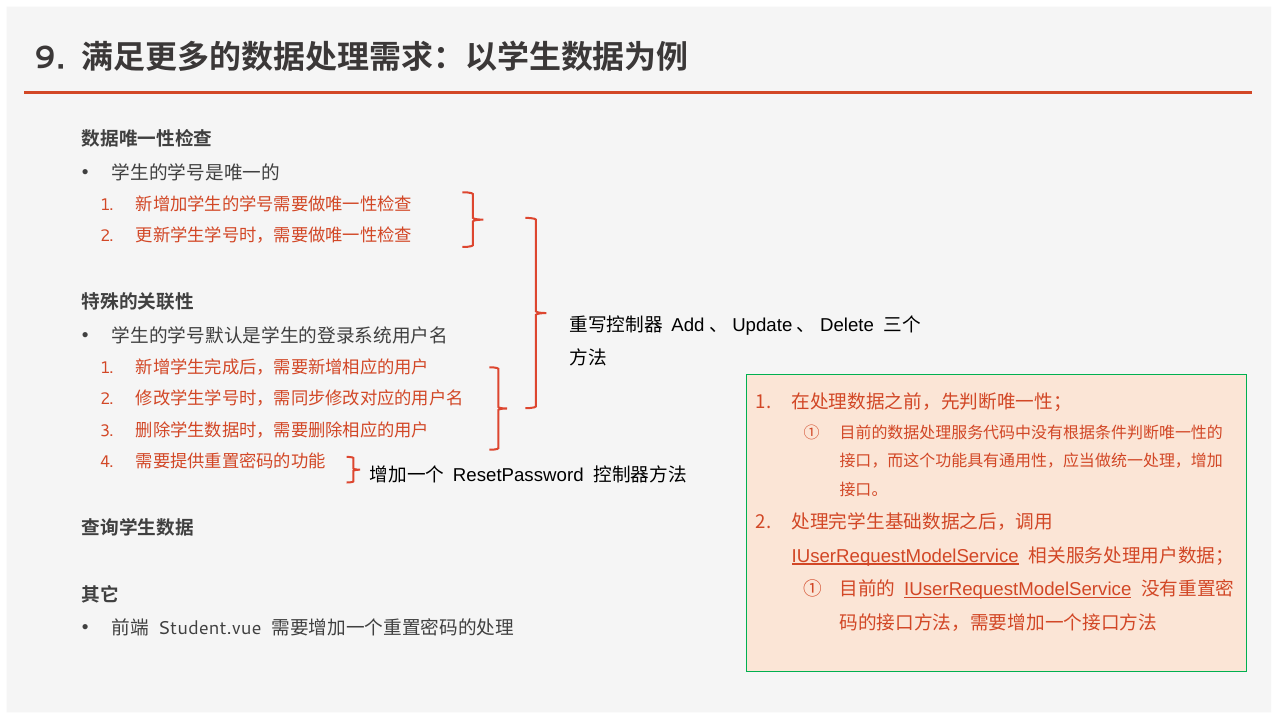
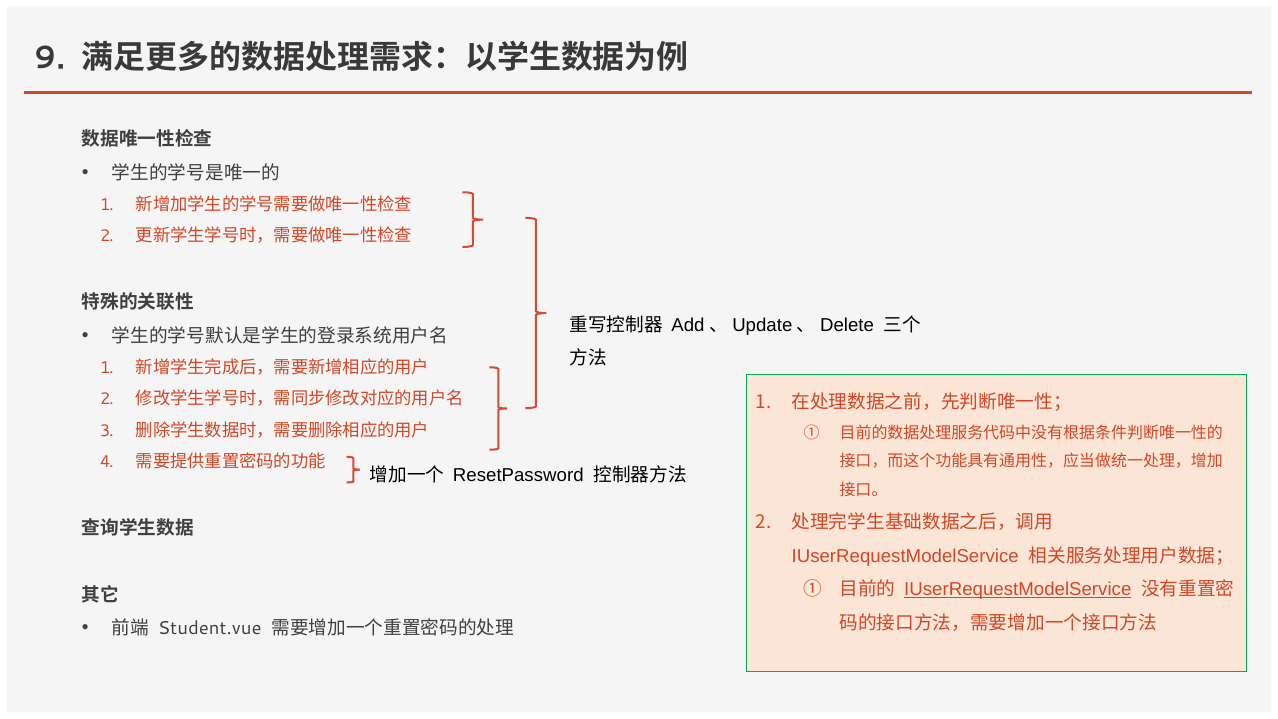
IUserRequestModelService underline: present -> none (905, 556)
